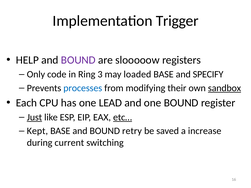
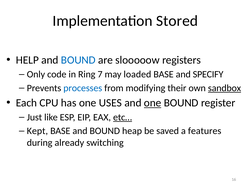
Trigger: Trigger -> Stored (177, 21)
BOUND colour: purple -> blue (78, 60)
3: 3 -> 7 (100, 74)
LEAD: LEAD -> USES (110, 103)
one underline: none -> present (153, 103)
Just underline: present -> none (34, 117)
retry: retry -> heap (132, 131)
increase: increase -> features (205, 131)
current: current -> already (69, 143)
